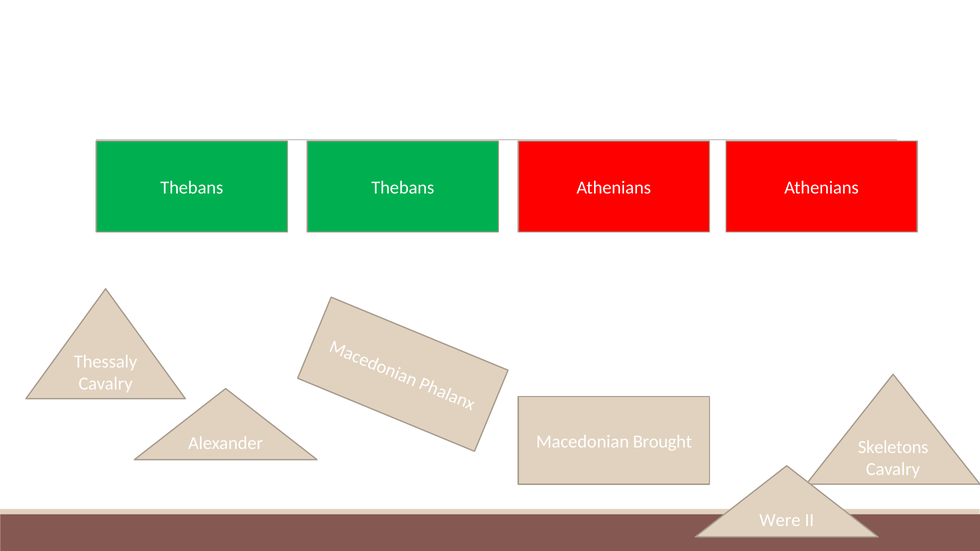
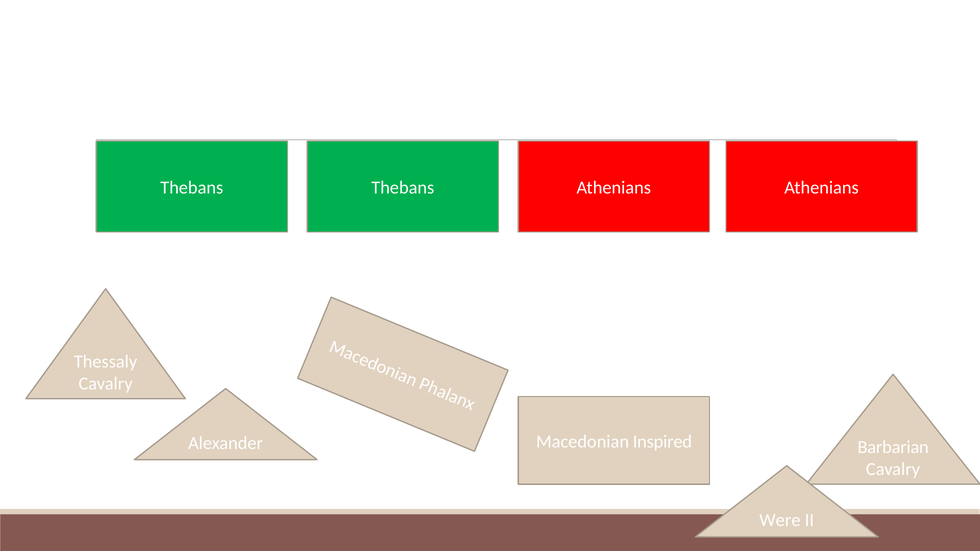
Brought: Brought -> Inspired (662, 442)
Skeletons: Skeletons -> Barbarian (893, 447)
